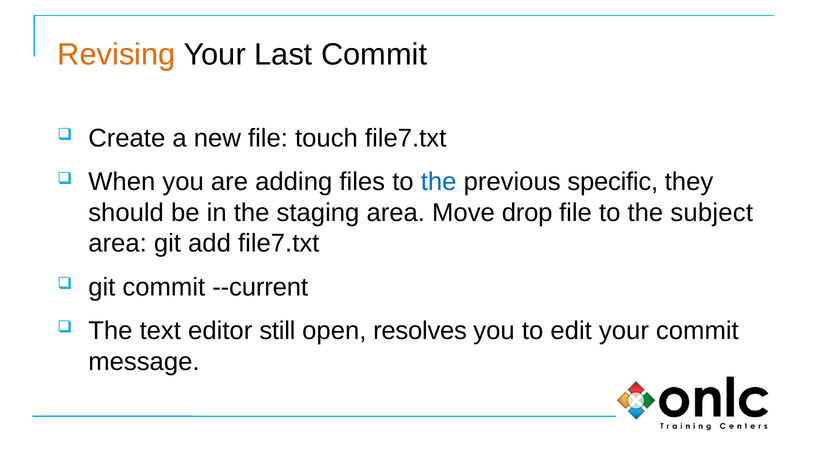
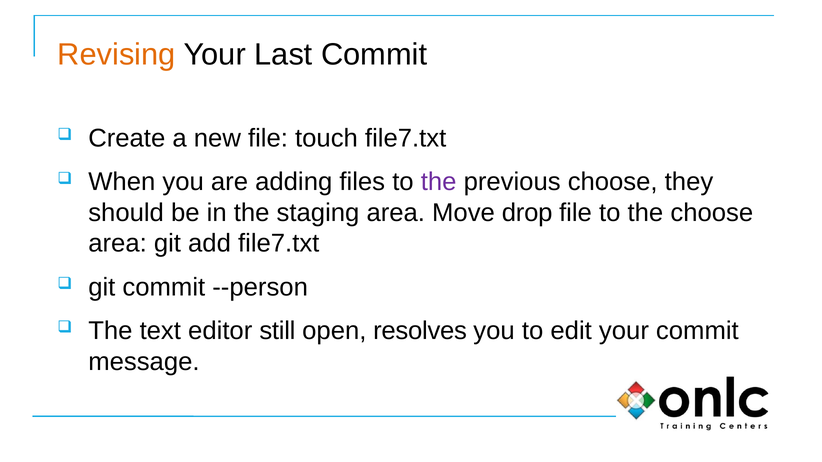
the colour: blue -> purple (439, 182)
previous specific: specific -> choose (613, 182)
the subject: subject -> choose (712, 213)
--current: --current -> --person (260, 287)
